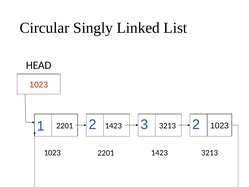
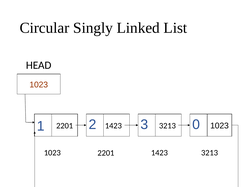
3 2: 2 -> 0 (196, 124)
